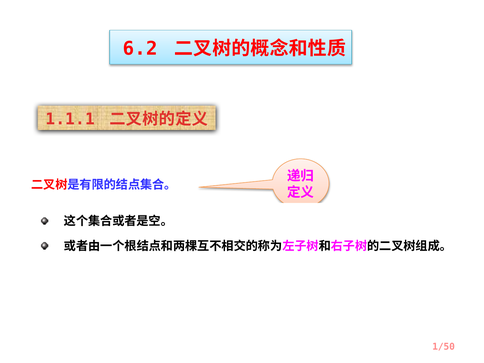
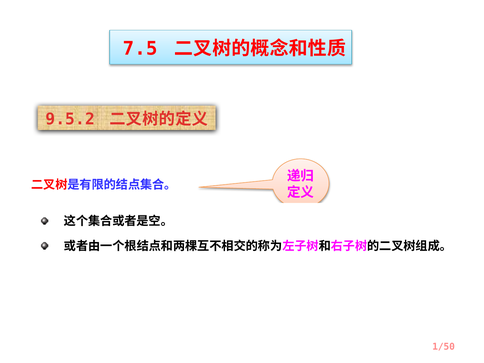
6.2: 6.2 -> 7.5 (140, 49)
1.1.1: 1.1.1 -> 9.5.2 (70, 119)
